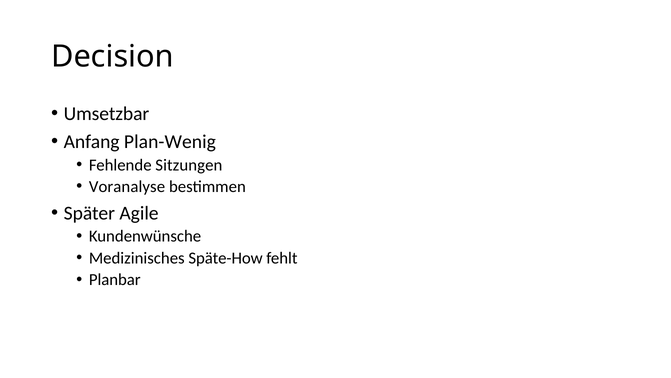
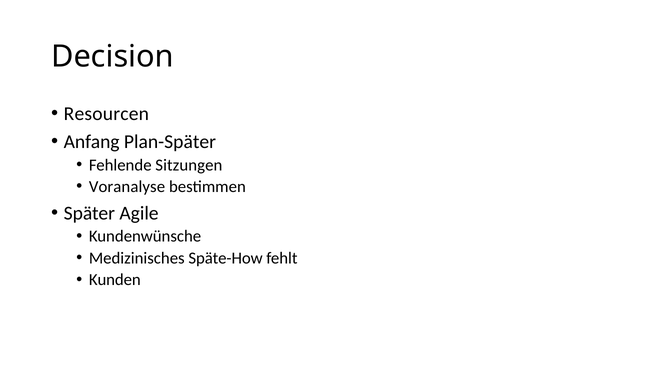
Umsetzbar: Umsetzbar -> Resourcen (106, 113)
Plan-Wenig: Plan-Wenig -> Plan-Später (170, 142)
Planbar: Planbar -> Kunden (115, 279)
